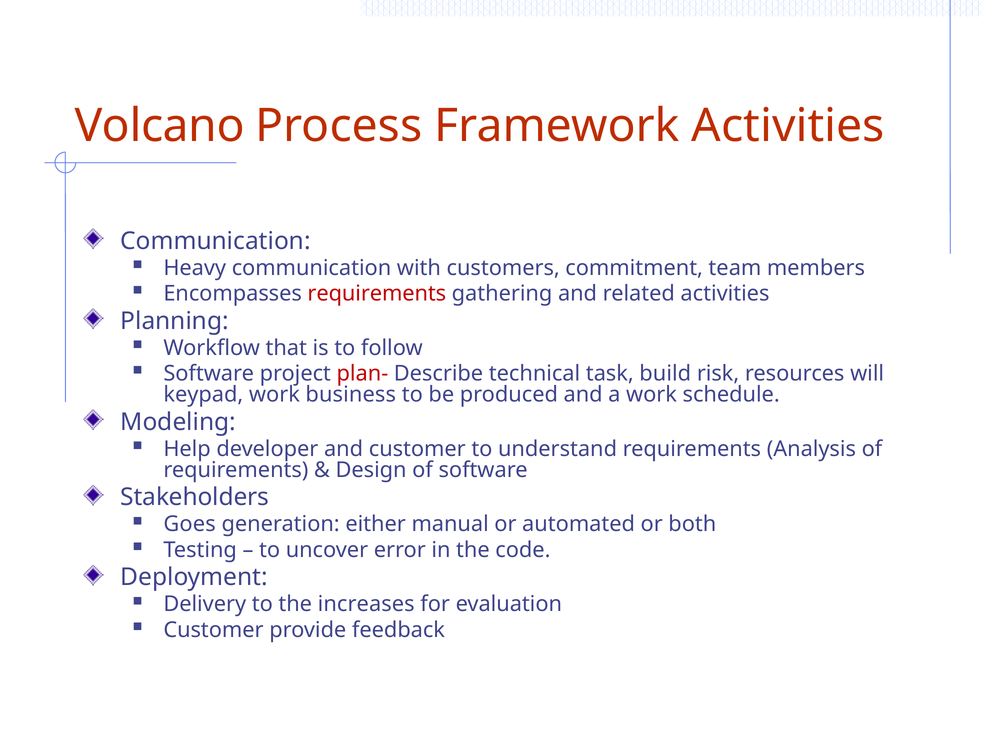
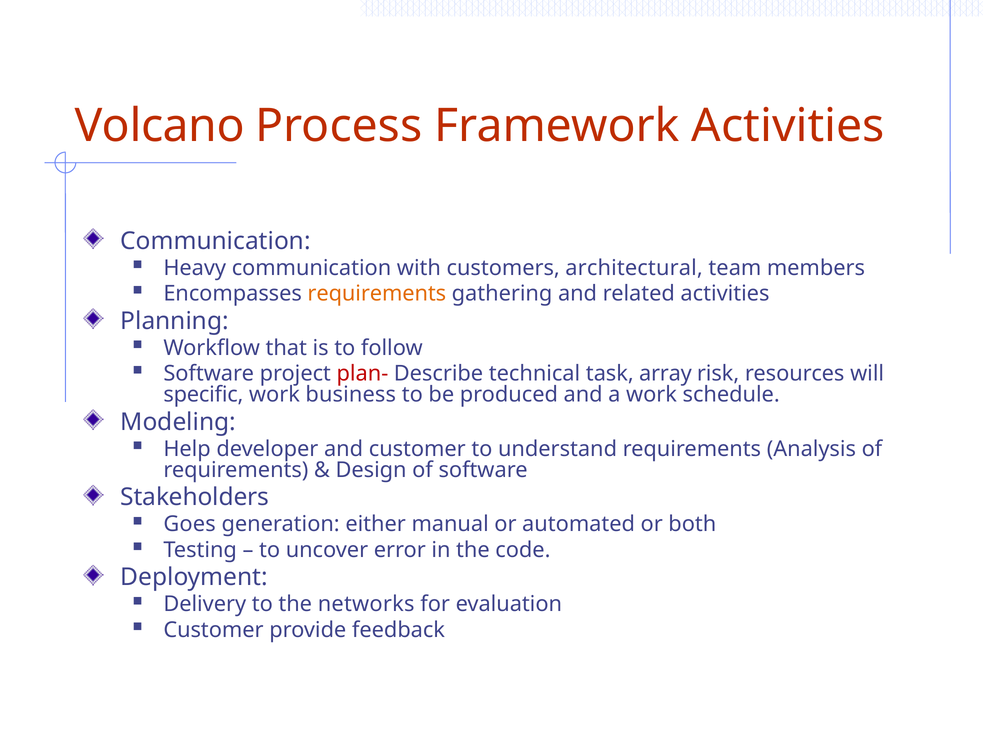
commitment: commitment -> architectural (634, 268)
requirements colour: red -> orange (377, 294)
build: build -> array (665, 374)
keypad: keypad -> specific (203, 395)
increases: increases -> networks (366, 605)
